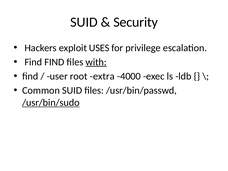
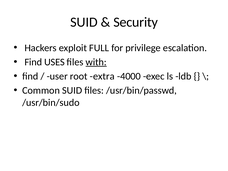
USES: USES -> FULL (99, 48)
Find FIND: FIND -> USES (54, 62)
/usr/bin/sudo underline: present -> none (51, 103)
